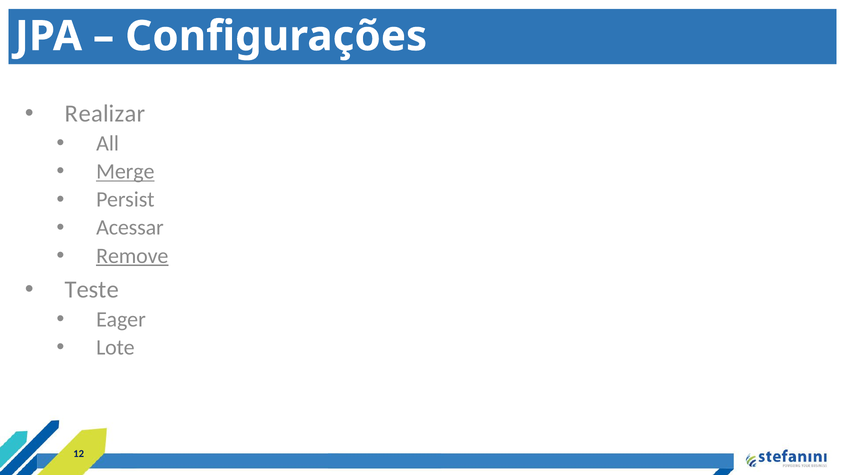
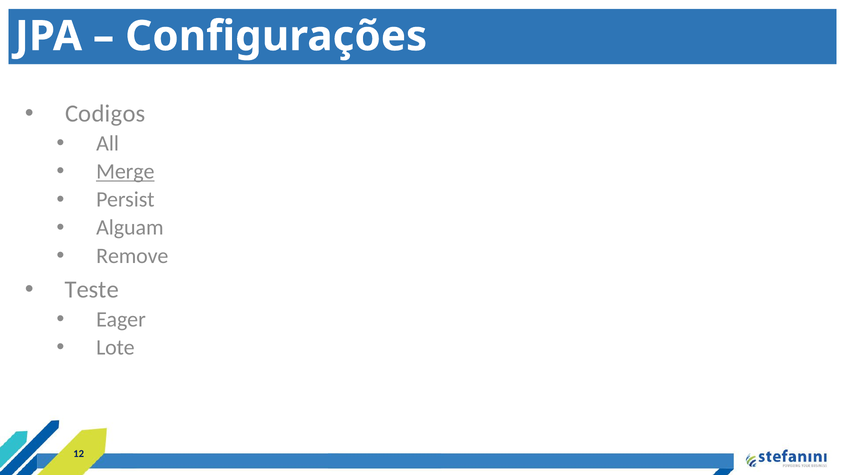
Realizar: Realizar -> Codigos (105, 114)
Acessar: Acessar -> Alguam (130, 228)
Remove underline: present -> none (132, 256)
